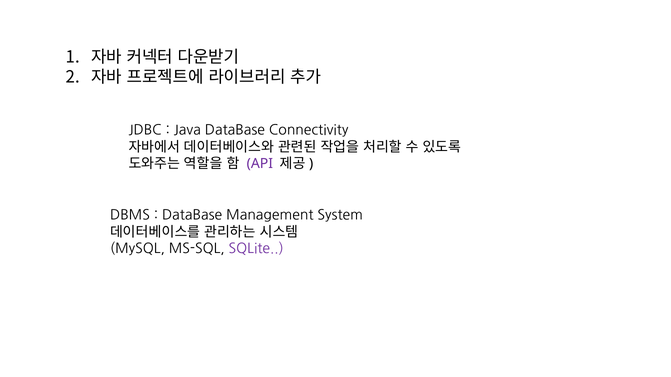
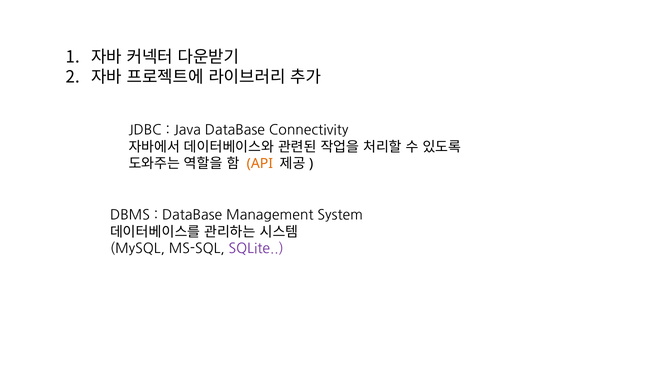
API colour: purple -> orange (260, 164)
